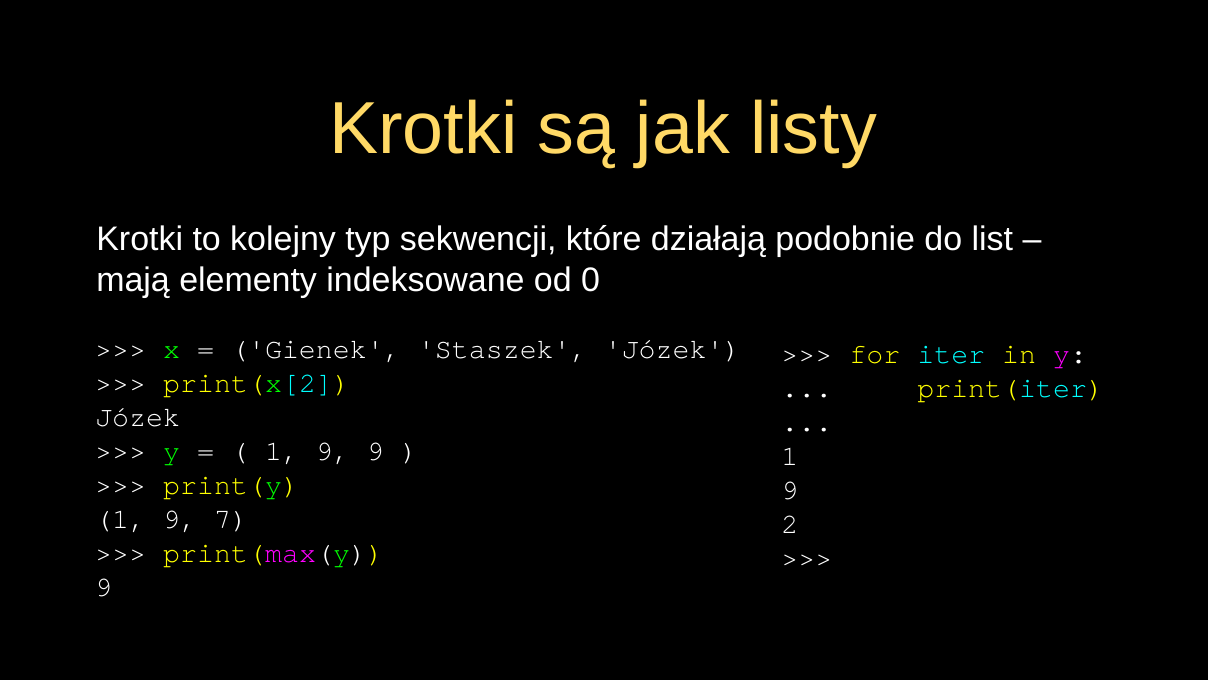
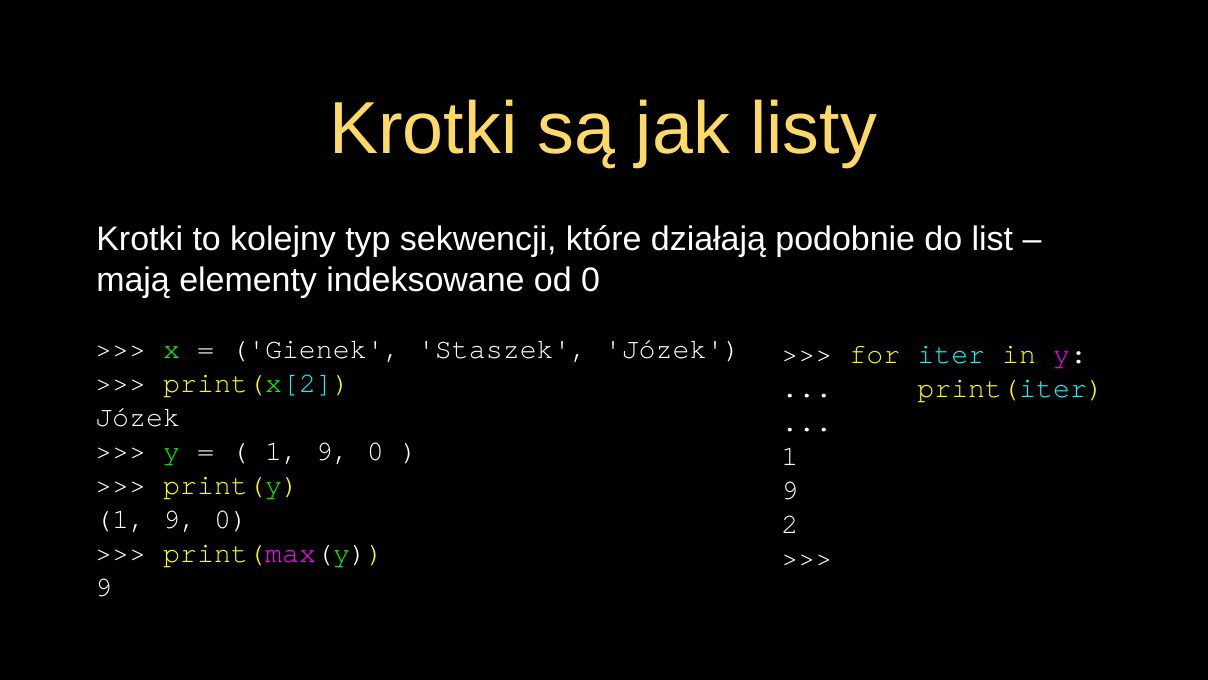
9: 9 -> 0 (375, 451)
7: 7 -> 0 (231, 519)
